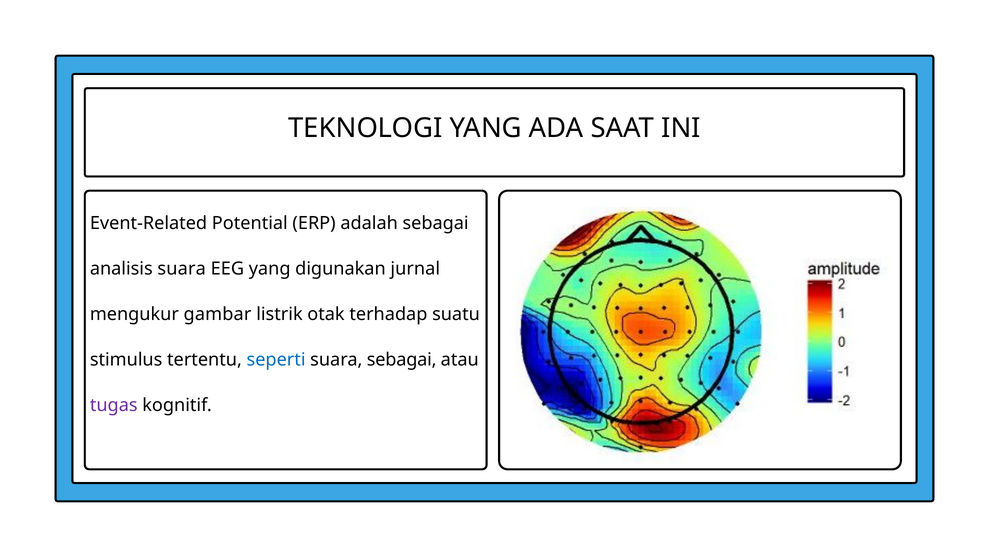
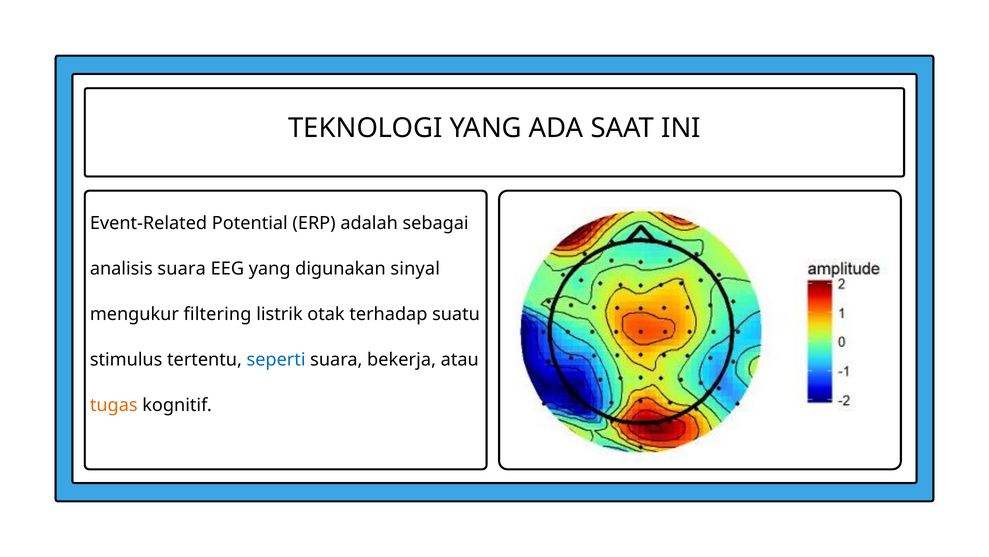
jurnal: jurnal -> sinyal (415, 268)
gambar: gambar -> filtering (218, 314)
suara sebagai: sebagai -> bekerja (402, 359)
tugas colour: purple -> orange (114, 405)
